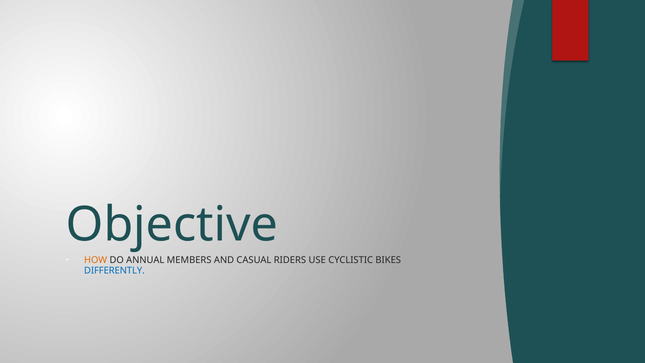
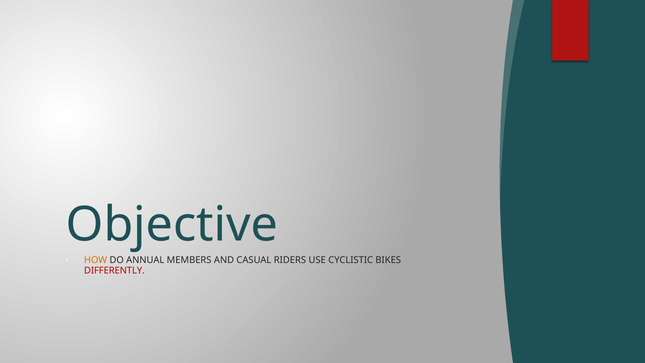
DIFFERENTLY colour: blue -> red (114, 270)
